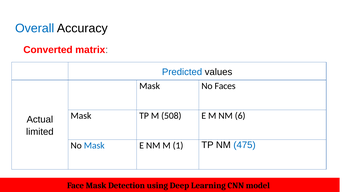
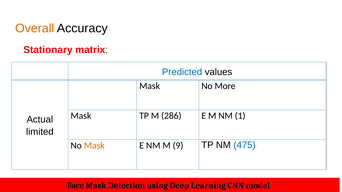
Overall colour: blue -> orange (35, 28)
Converted: Converted -> Stationary (48, 50)
Faces: Faces -> More (225, 86)
508: 508 -> 286 (171, 116)
6: 6 -> 1 (240, 116)
Mask colour: blue -> orange (94, 146)
1: 1 -> 9 (178, 146)
